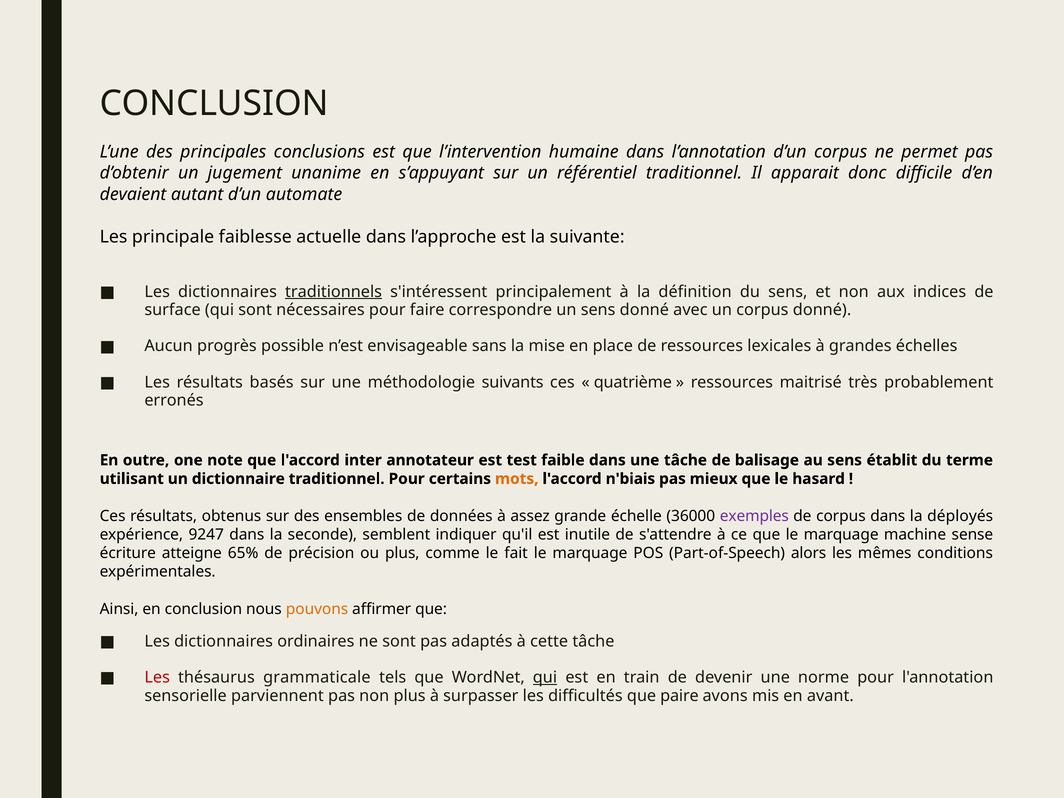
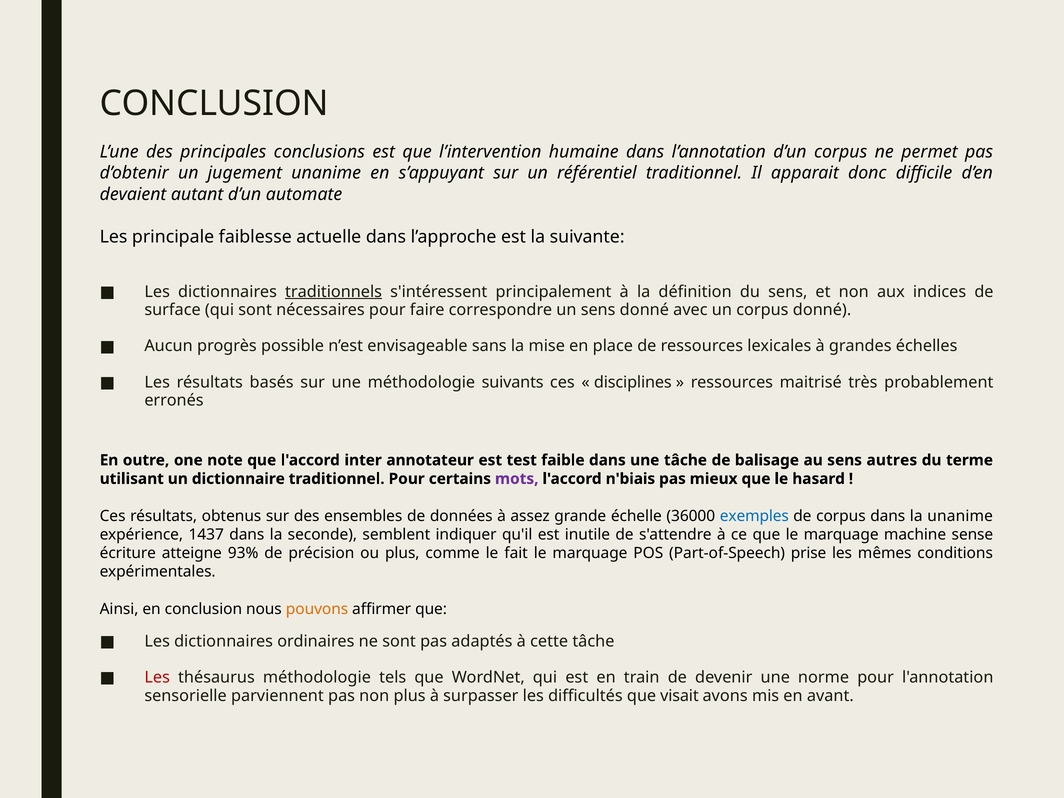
quatrième: quatrième -> disciplines (633, 382)
établit: établit -> autres (892, 460)
mots colour: orange -> purple (517, 479)
exemples colour: purple -> blue (754, 516)
la déployés: déployés -> unanime (960, 516)
9247: 9247 -> 1437 (206, 535)
65%: 65% -> 93% (243, 553)
alors: alors -> prise (809, 553)
thésaurus grammaticale: grammaticale -> méthodologie (317, 677)
qui underline: present -> none (545, 677)
paire: paire -> visait (679, 696)
